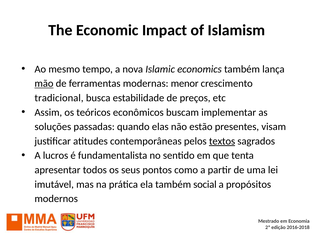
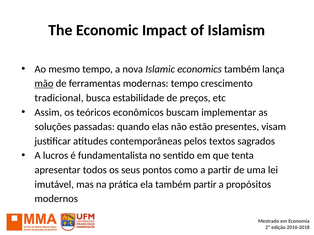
modernas menor: menor -> tempo (185, 84)
textos underline: present -> none (222, 141)
também social: social -> partir (205, 185)
